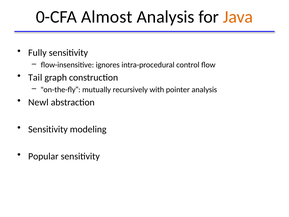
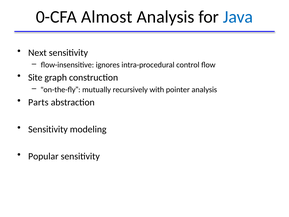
Java colour: orange -> blue (238, 17)
Fully: Fully -> Next (37, 53)
Tail: Tail -> Site (35, 77)
Newl: Newl -> Parts (38, 102)
